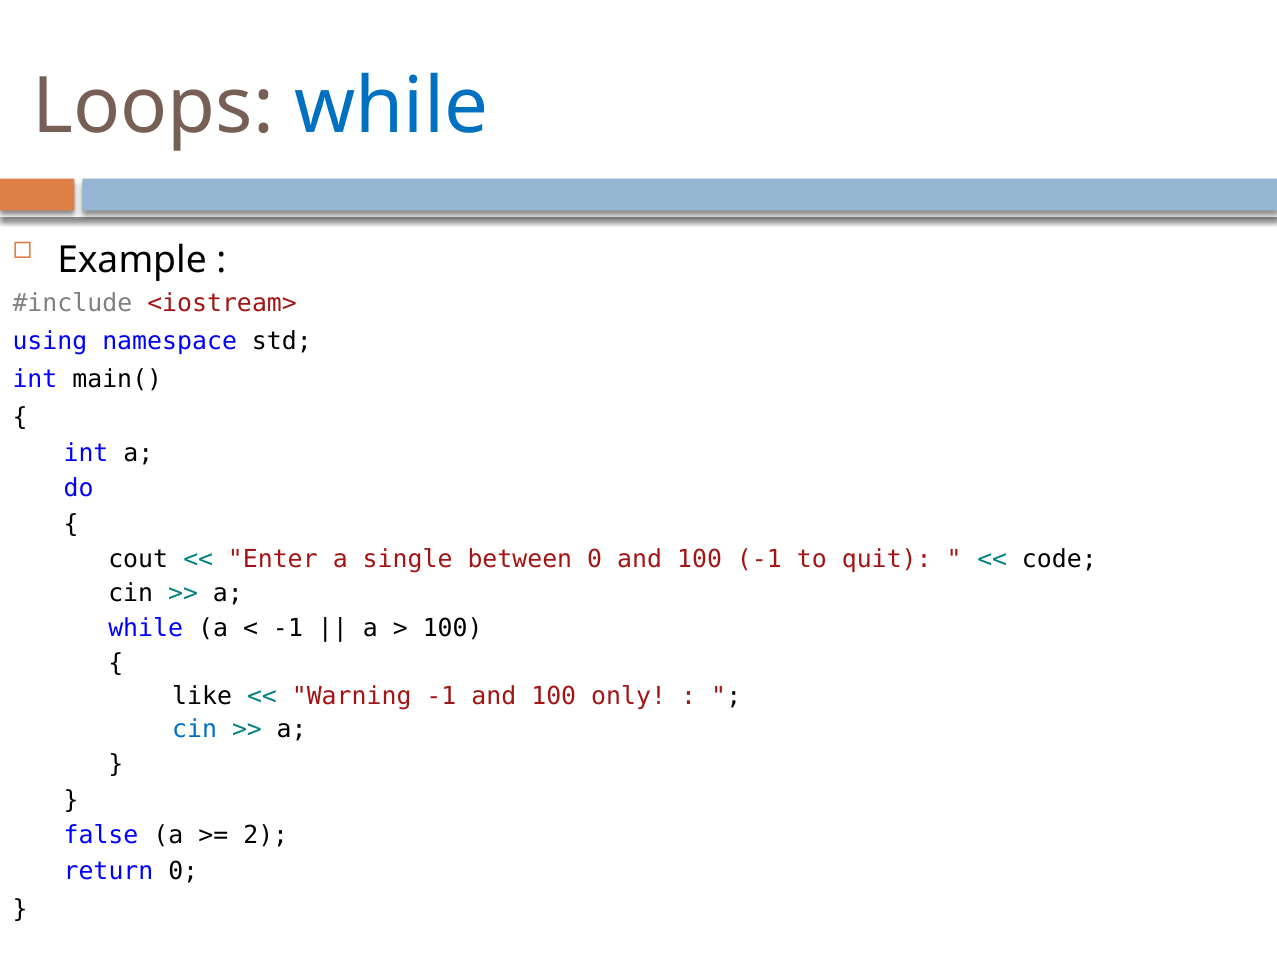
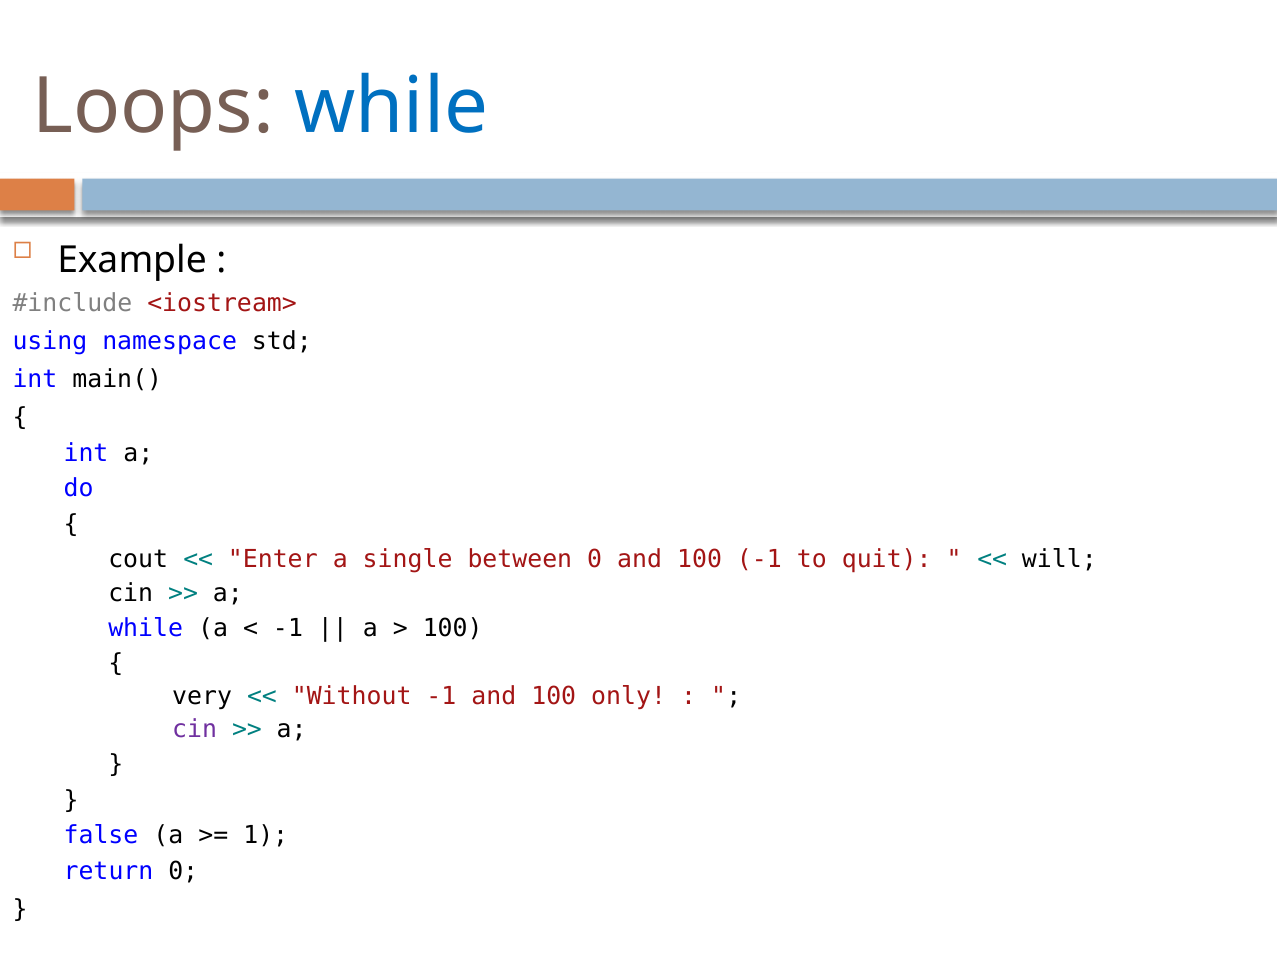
code: code -> will (1059, 559)
like: like -> very (202, 697)
Warning: Warning -> Without (352, 697)
cin colour: blue -> purple (195, 730)
2: 2 -> 1 (266, 836)
